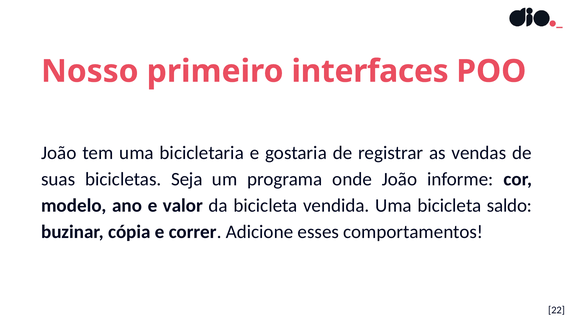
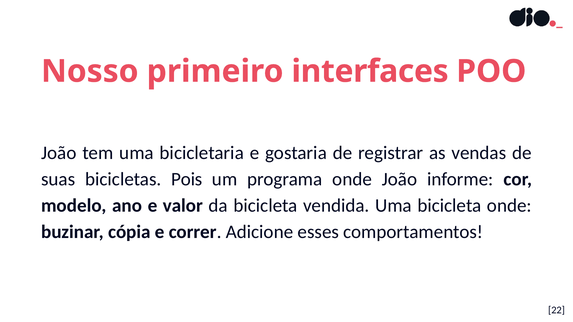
Seja: Seja -> Pois (187, 179)
bicicleta saldo: saldo -> onde (509, 206)
